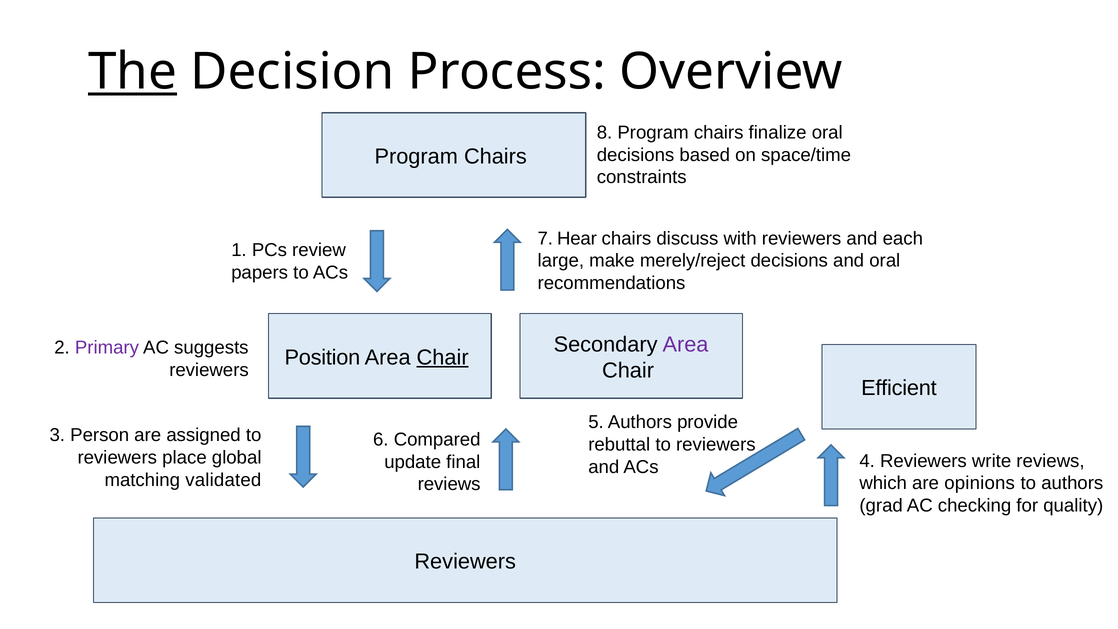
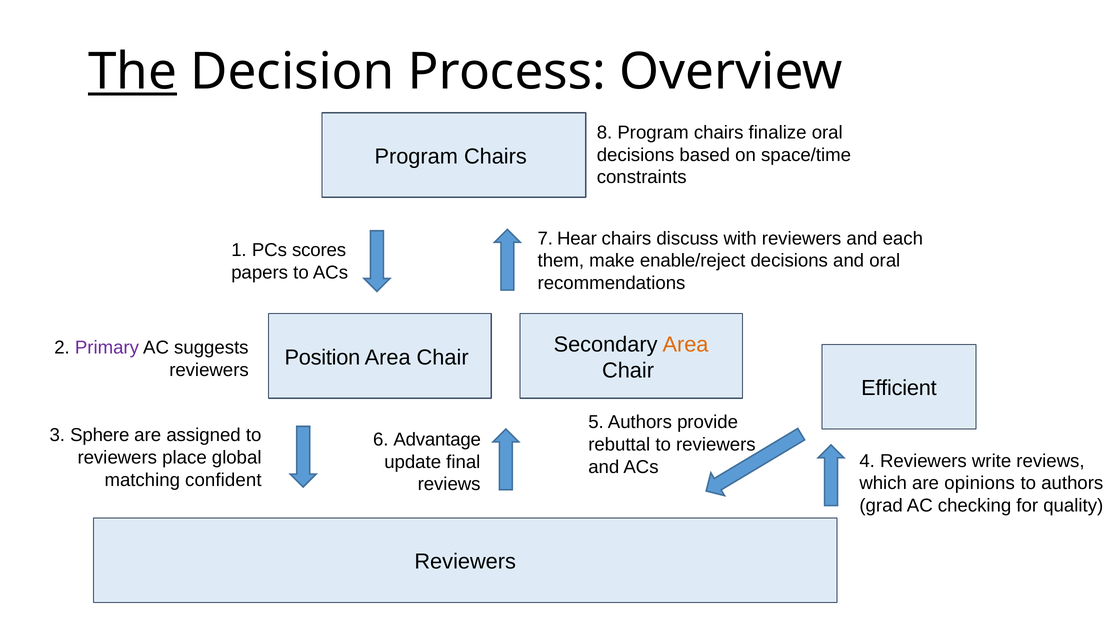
review: review -> scores (319, 250)
large: large -> them (561, 261)
merely/reject: merely/reject -> enable/reject (693, 261)
Area colour: purple -> orange (685, 344)
Chair underline: present -> none (443, 357)
Person: Person -> Sphere (100, 435)
Compared: Compared -> Advantage (437, 439)
validated: validated -> confident (223, 480)
